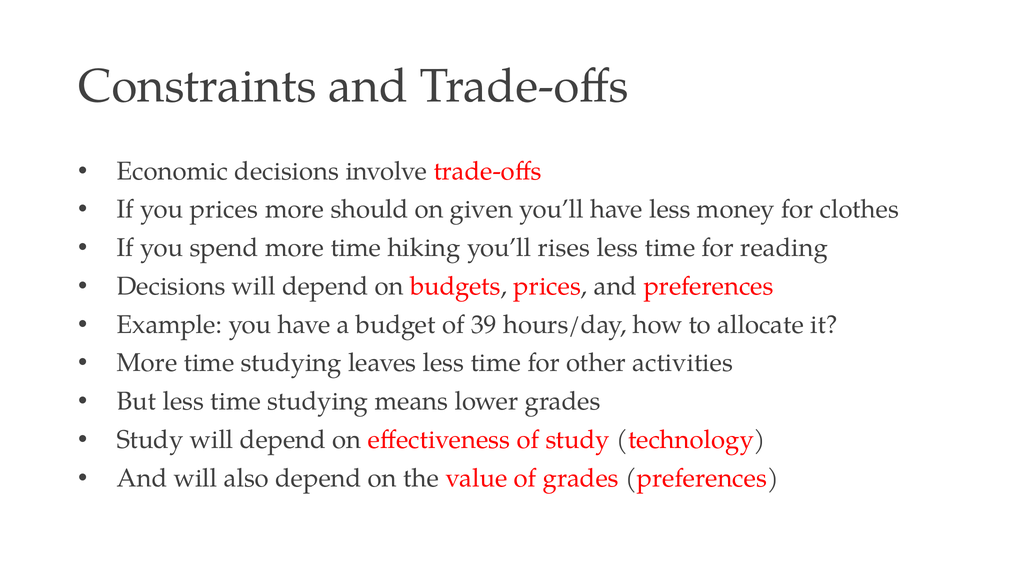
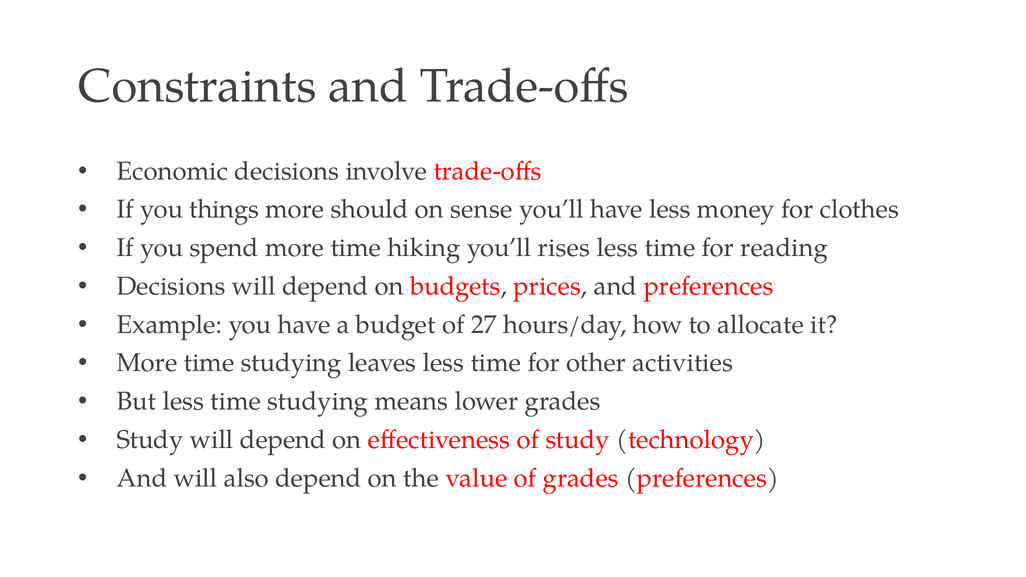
you prices: prices -> things (224, 210)
given: given -> sense (481, 210)
39: 39 -> 27 (484, 325)
